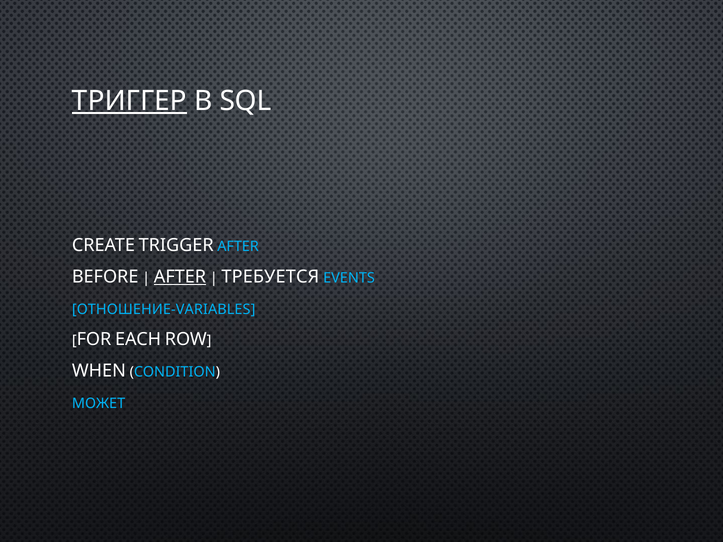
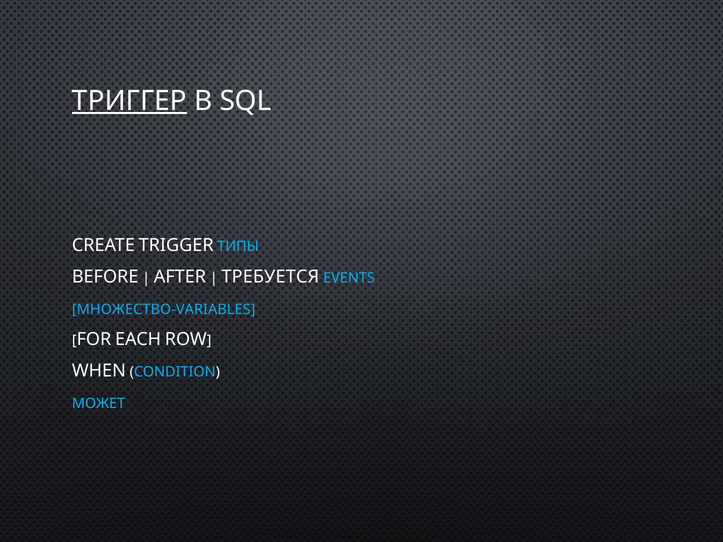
TRIGGER AFTER: AFTER -> ТИПЫ (238, 247)
AFTER underline: present -> none (180, 277)
ОТНОШЕНИЕ-VARIABLES: ОТНОШЕНИЕ-VARIABLES -> МНОЖЕСТВО-VARIABLES (164, 309)
